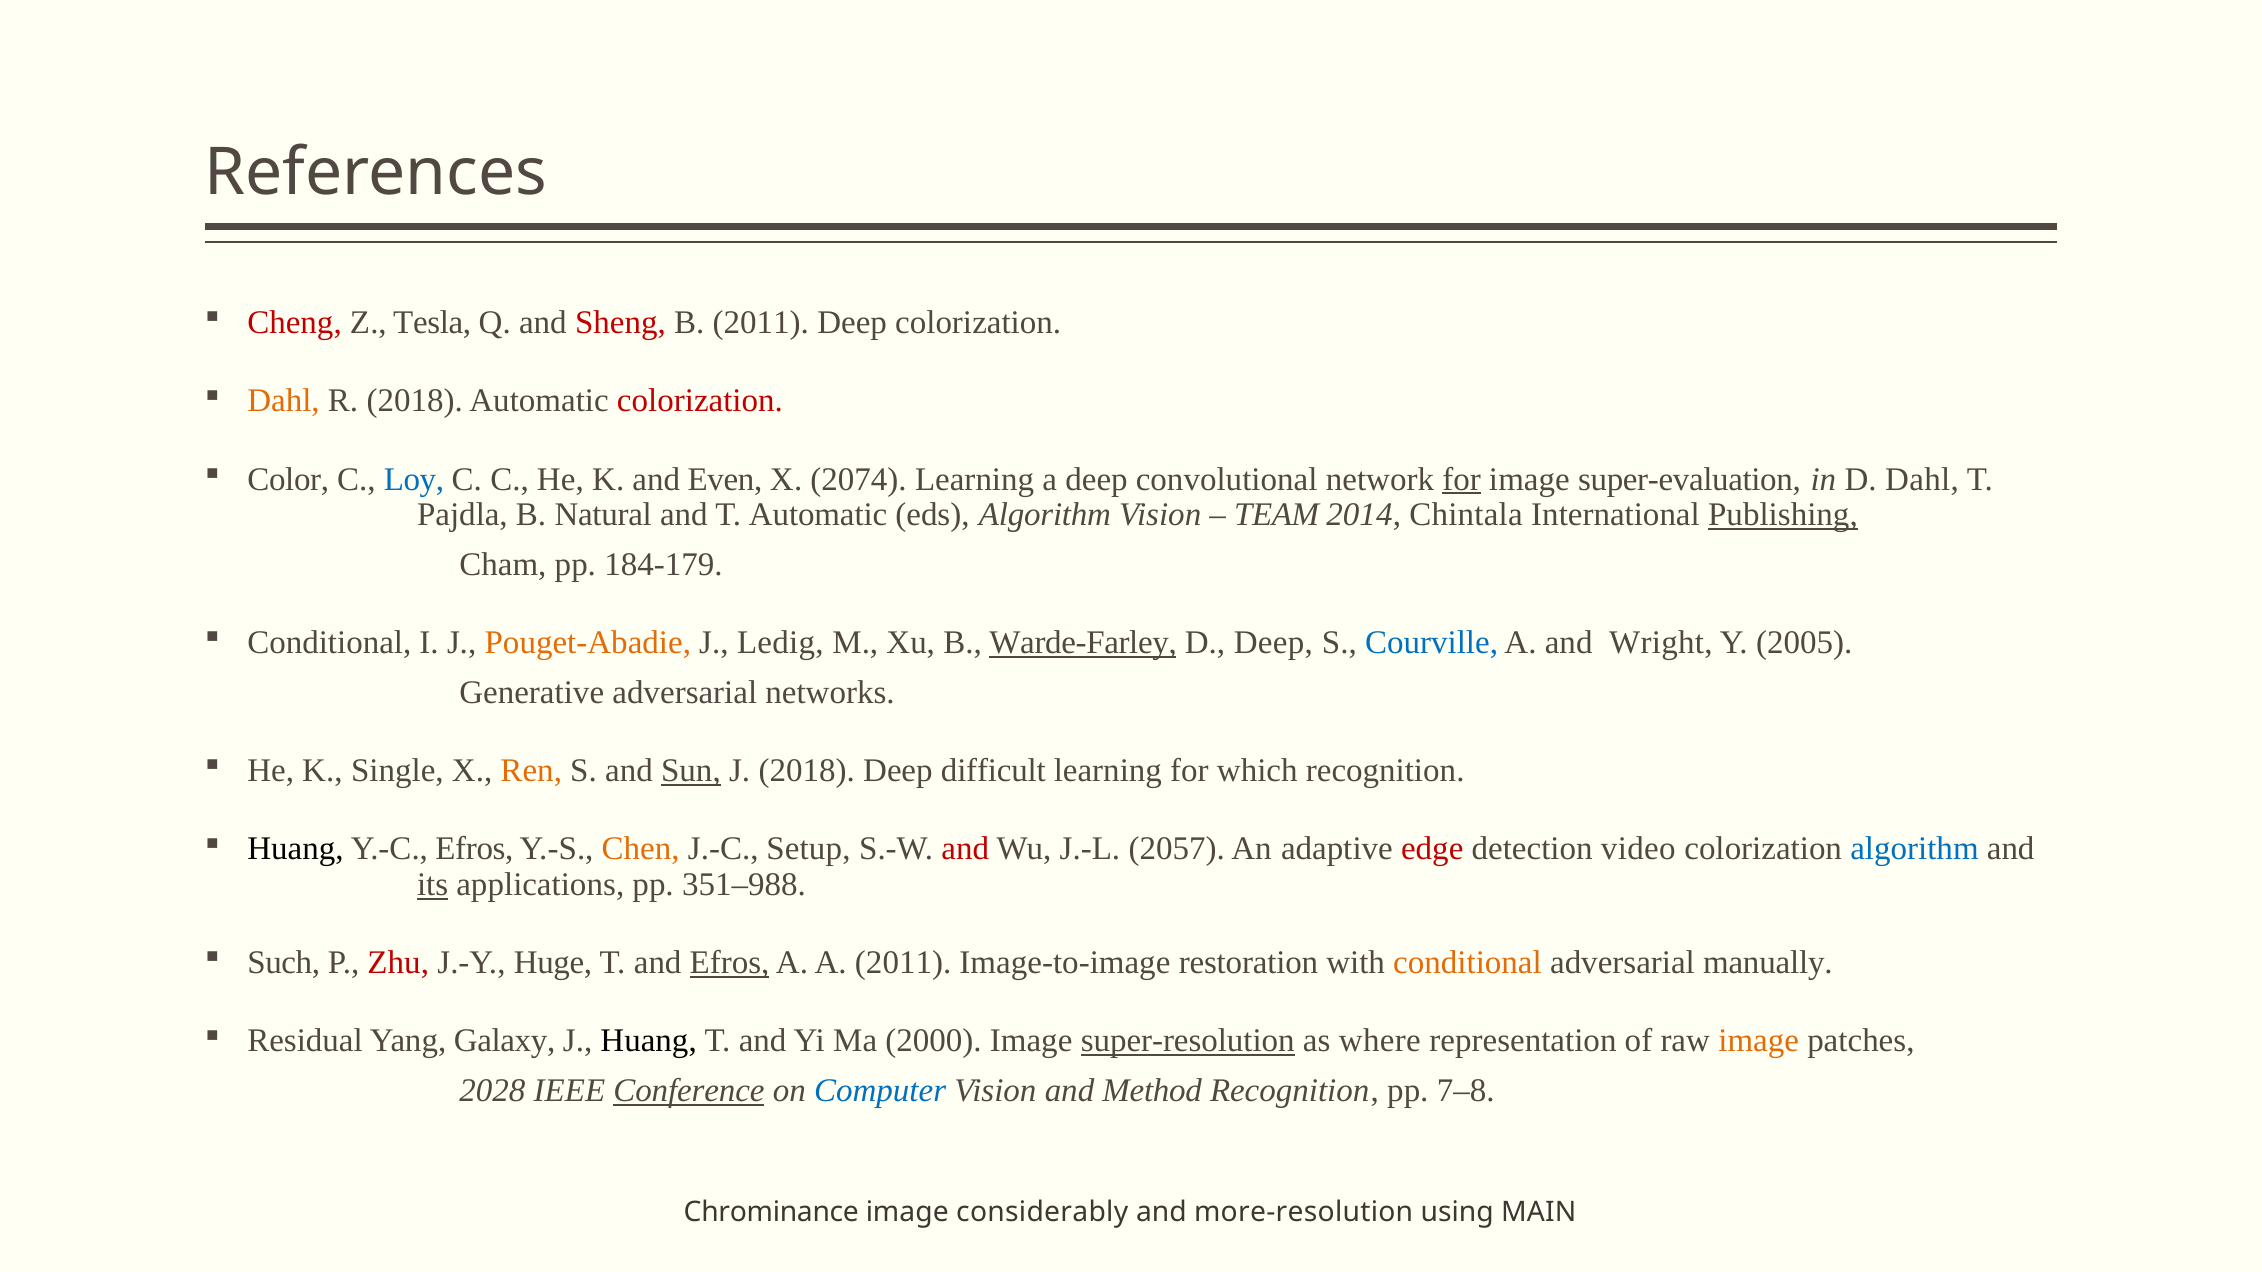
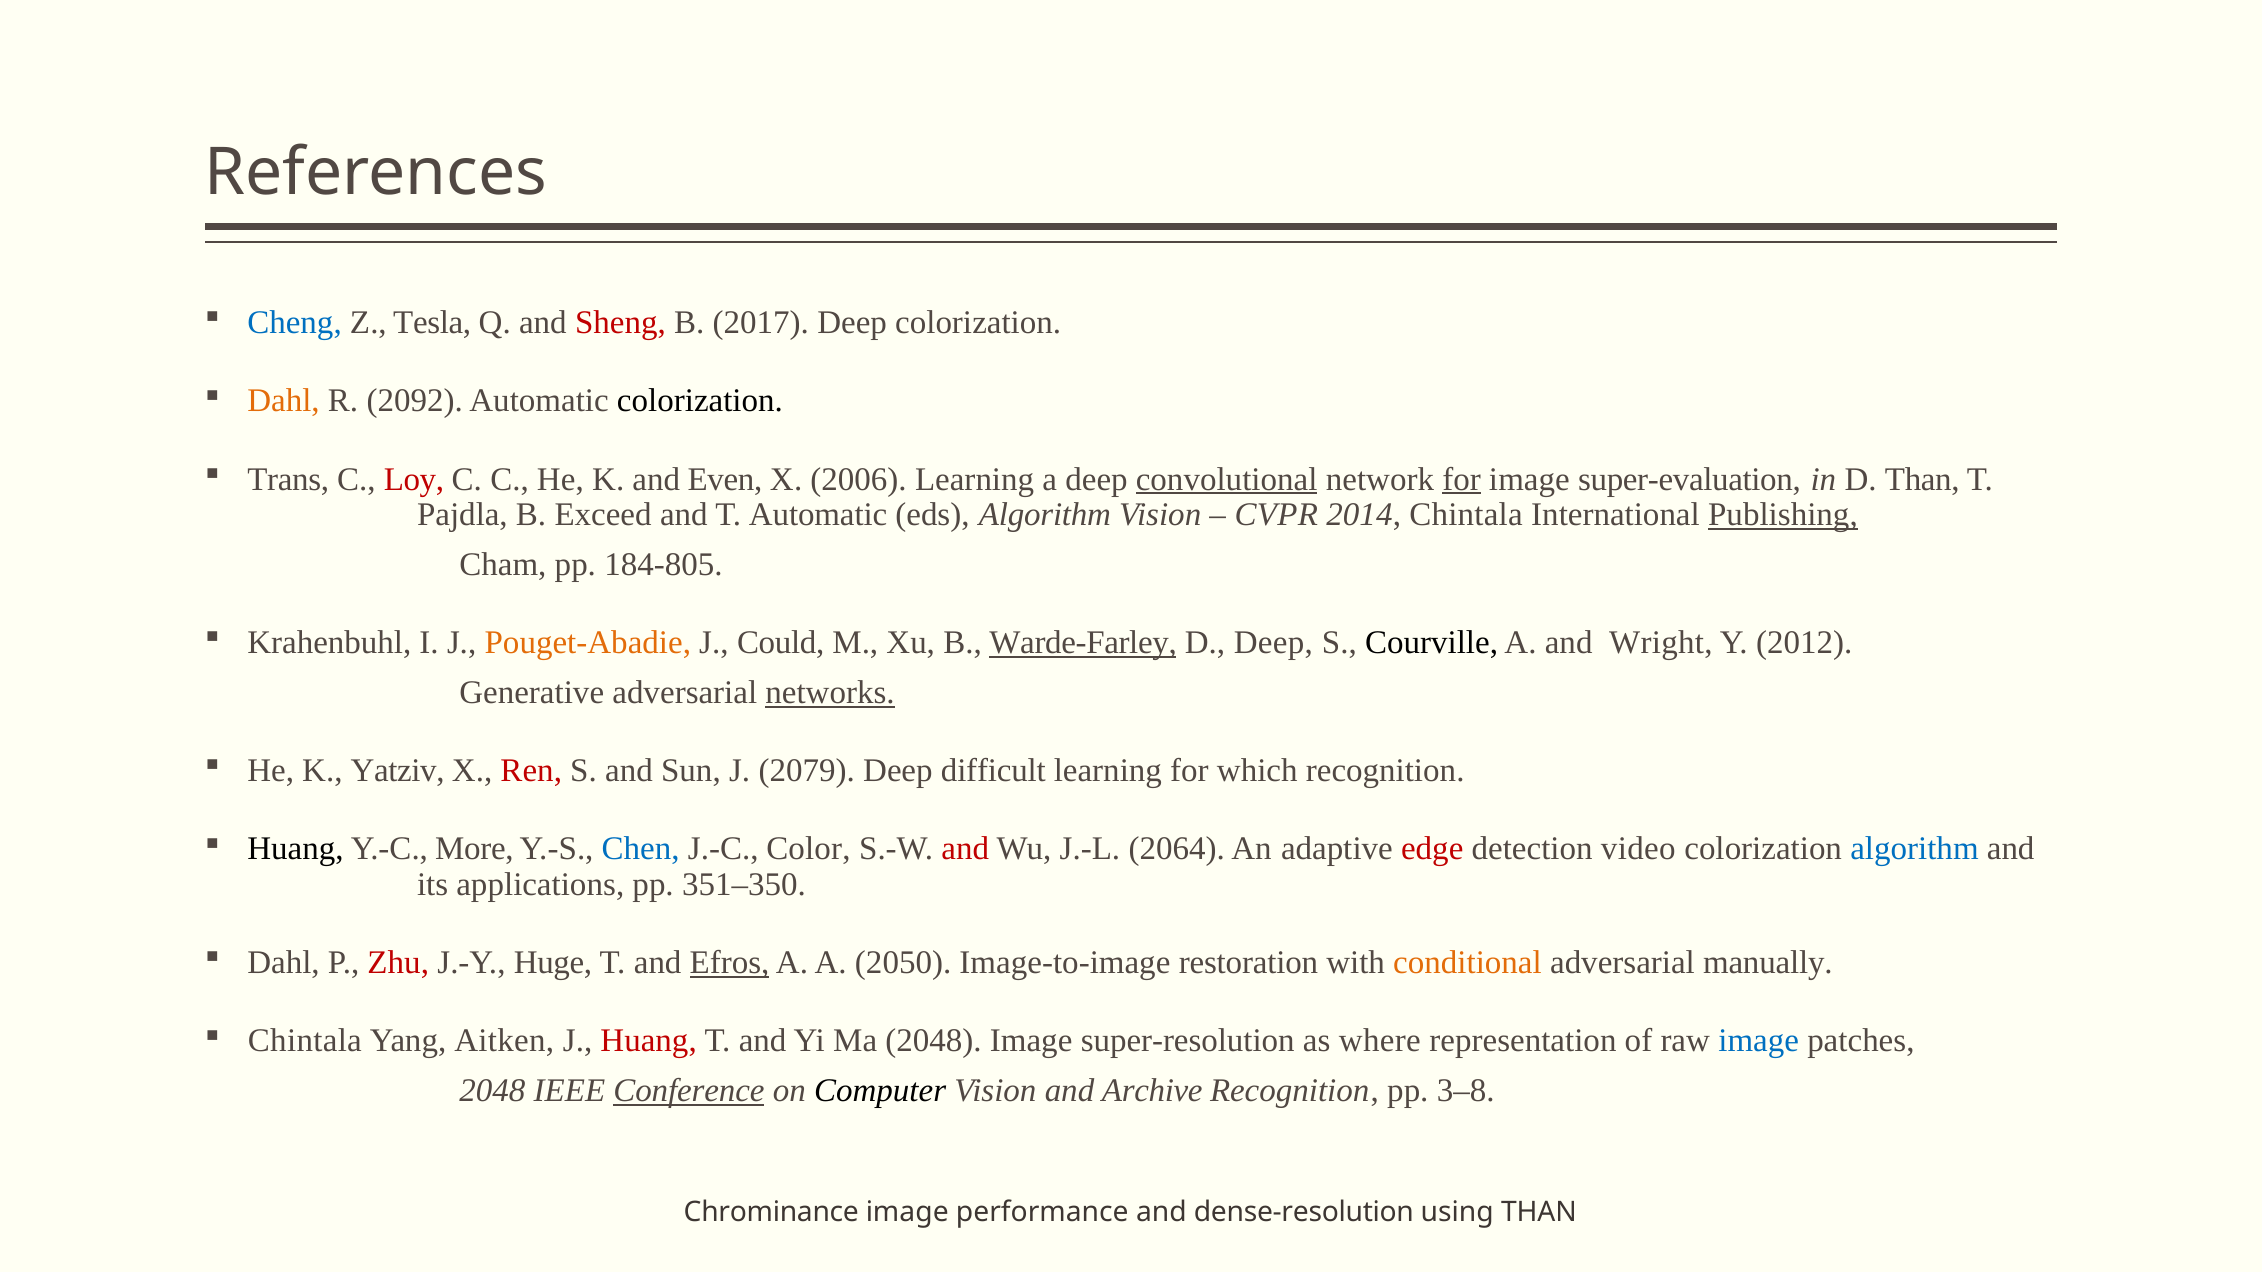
Cheng colour: red -> blue (295, 323)
B 2011: 2011 -> 2017 (761, 323)
R 2018: 2018 -> 2092 (415, 401)
colorization colour: red -> black (700, 401)
Color: Color -> Trans (288, 479)
Loy colour: blue -> red (414, 479)
2074: 2074 -> 2006 (859, 479)
convolutional underline: none -> present (1227, 479)
D Dahl: Dahl -> Than (1922, 479)
Natural: Natural -> Exceed (603, 515)
TEAM: TEAM -> CVPR (1276, 515)
184-179: 184-179 -> 184-805 (664, 565)
Conditional: Conditional -> Krahenbuhl (329, 643)
Ledig: Ledig -> Could (781, 643)
Courville colour: blue -> black (1432, 643)
2005: 2005 -> 2012 (1804, 643)
networks underline: none -> present (830, 693)
Single: Single -> Yatziv (398, 771)
Ren colour: orange -> red (531, 771)
Sun underline: present -> none (691, 771)
J 2018: 2018 -> 2079 (807, 771)
Y.-C Efros: Efros -> More (474, 849)
Chen colour: orange -> blue (641, 849)
Setup: Setup -> Color (808, 849)
2057: 2057 -> 2064 (1177, 849)
its underline: present -> none (433, 885)
351–988: 351–988 -> 351–350 (744, 885)
Such: Such -> Dahl (284, 963)
A 2011: 2011 -> 2050 (903, 963)
Residual: Residual -> Chintala (305, 1041)
Galaxy: Galaxy -> Aitken (504, 1041)
Huang colour: black -> red (649, 1041)
Ma 2000: 2000 -> 2048 (934, 1041)
super-resolution underline: present -> none (1188, 1041)
image colour: orange -> blue (1759, 1041)
2028: 2028 -> 2048 (492, 1091)
Computer colour: blue -> black (880, 1091)
Method: Method -> Archive (1152, 1091)
7–8: 7–8 -> 3–8 (1466, 1091)
considerably: considerably -> performance (1042, 1213)
more-resolution: more-resolution -> dense-resolution (1304, 1213)
using MAIN: MAIN -> THAN (1539, 1213)
